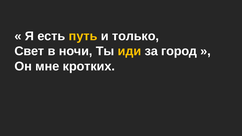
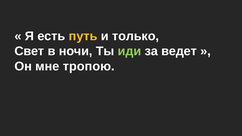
иди colour: yellow -> light green (129, 51)
город: город -> ведет (179, 51)
кротких: кротких -> тропою (89, 66)
